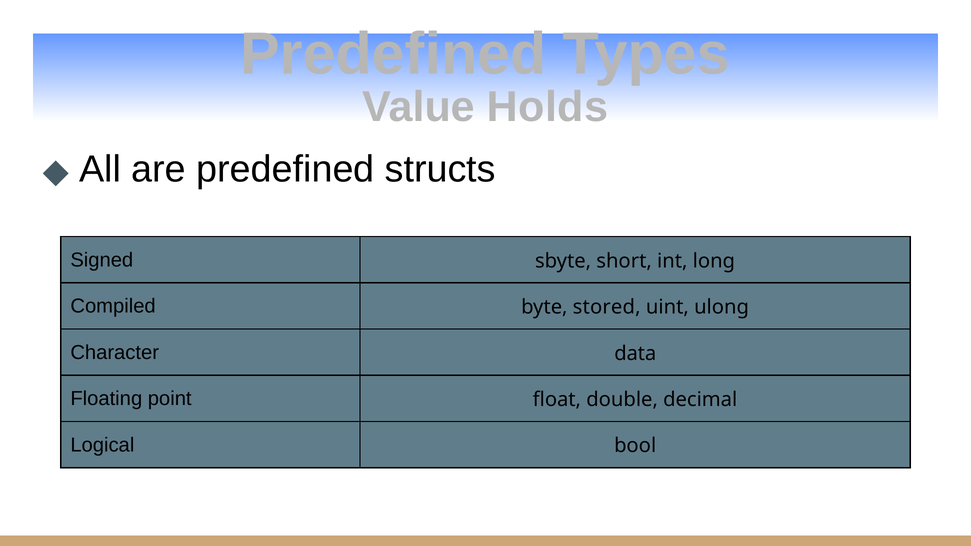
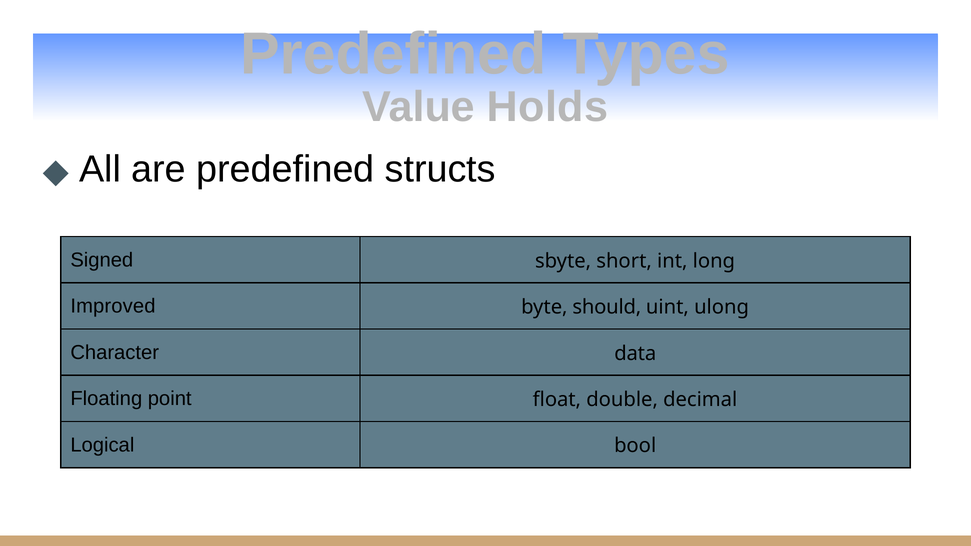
Compiled: Compiled -> Improved (113, 306)
stored: stored -> should (607, 307)
